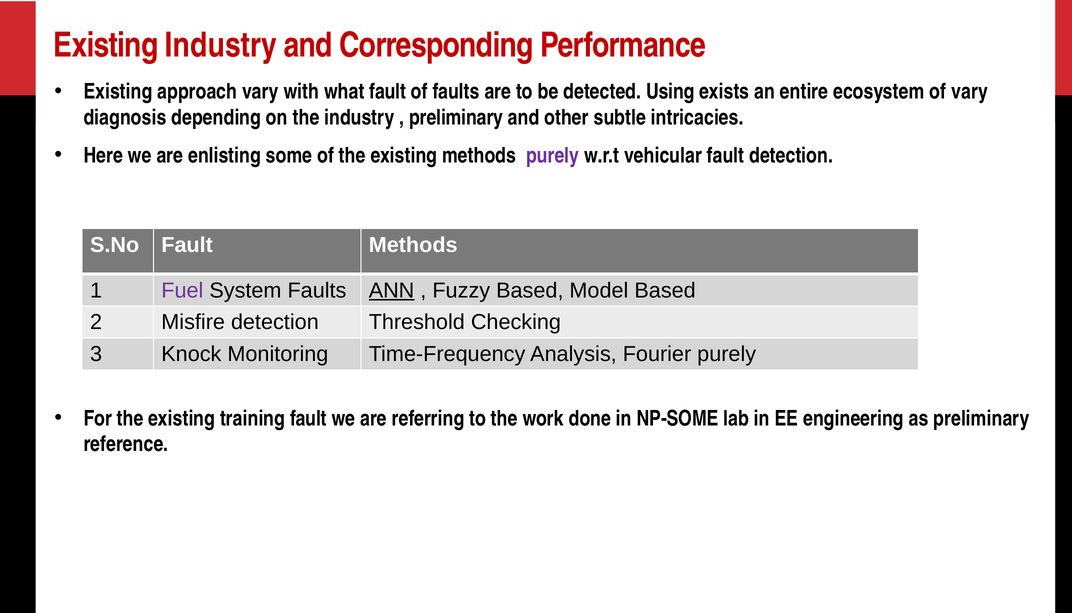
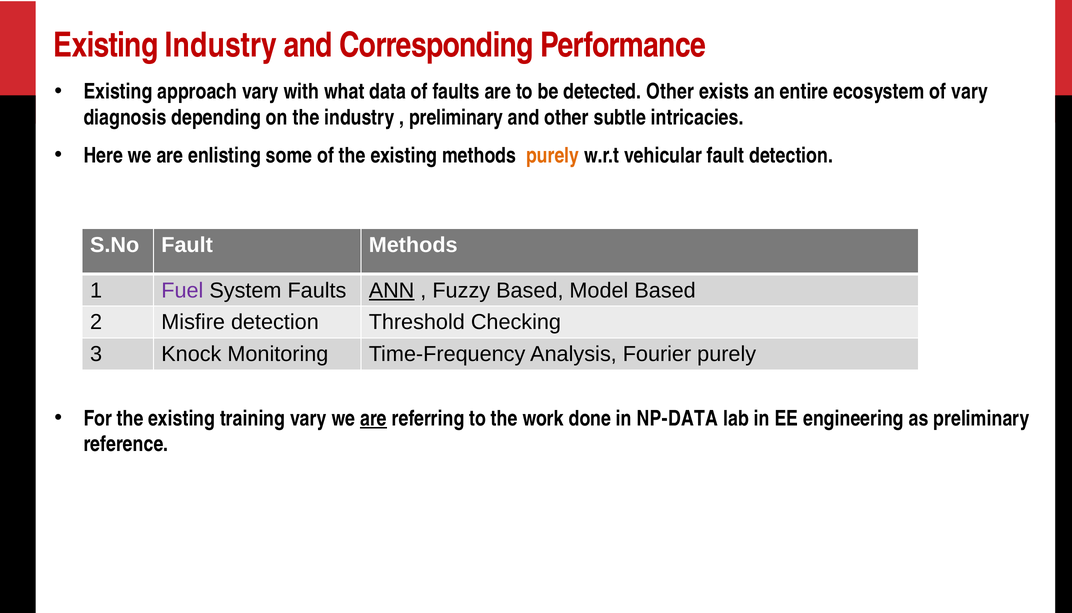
what fault: fault -> data (388, 92)
detected Using: Using -> Other (670, 92)
purely colour: purple -> orange (553, 155)
training fault: fault -> vary (308, 418)
are underline: none -> present (374, 418)
NP-SOME: NP-SOME -> NP-DATA (677, 418)
